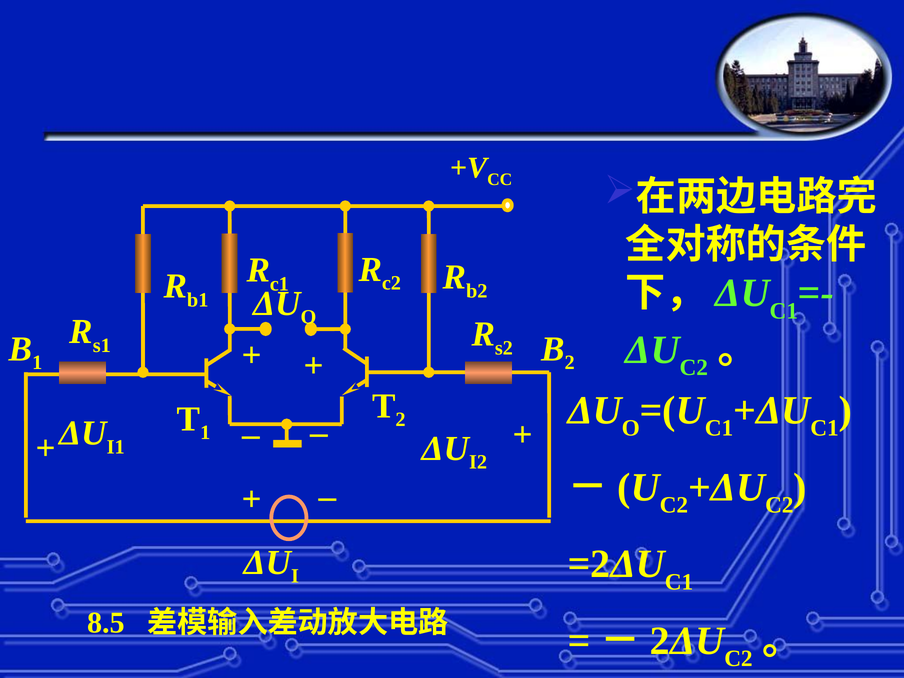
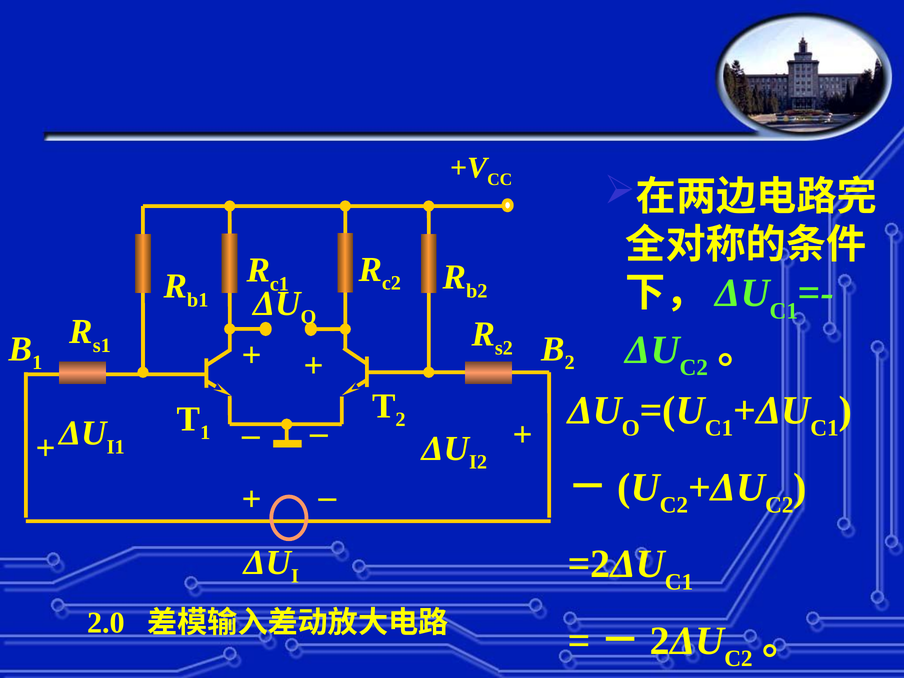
8.5: 8.5 -> 2.0 (106, 623)
